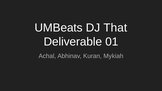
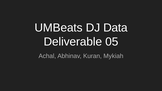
That: That -> Data (115, 28)
01: 01 -> 05 (112, 42)
